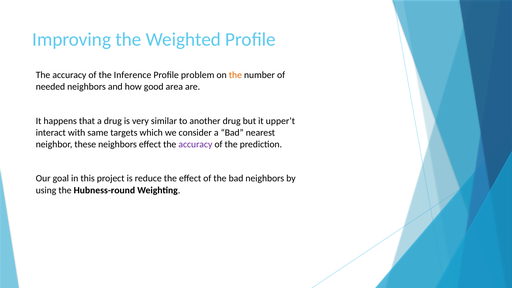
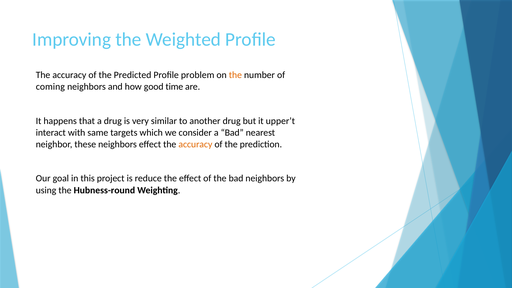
Inference: Inference -> Predicted (133, 75)
needed: needed -> coming (50, 87)
area: area -> time (174, 87)
accuracy colour: purple -> orange (195, 144)
